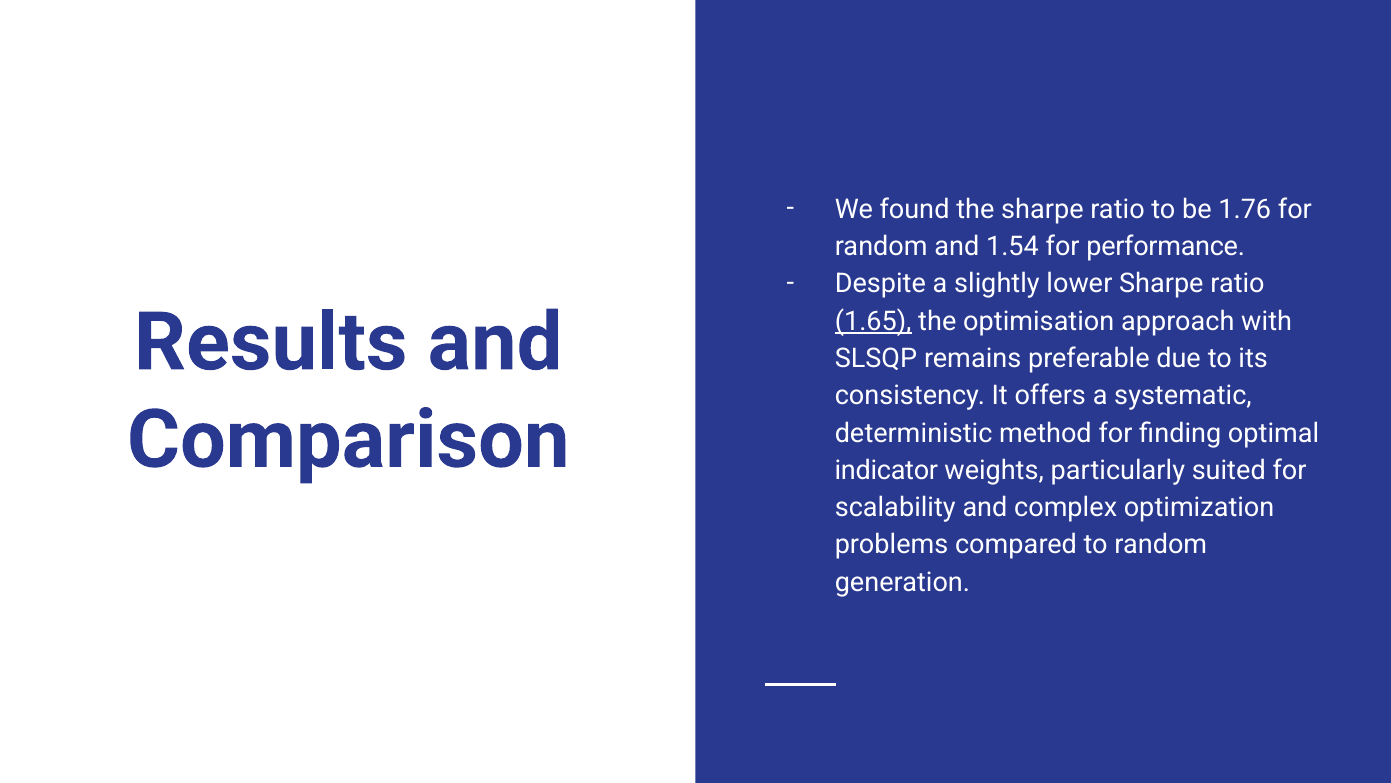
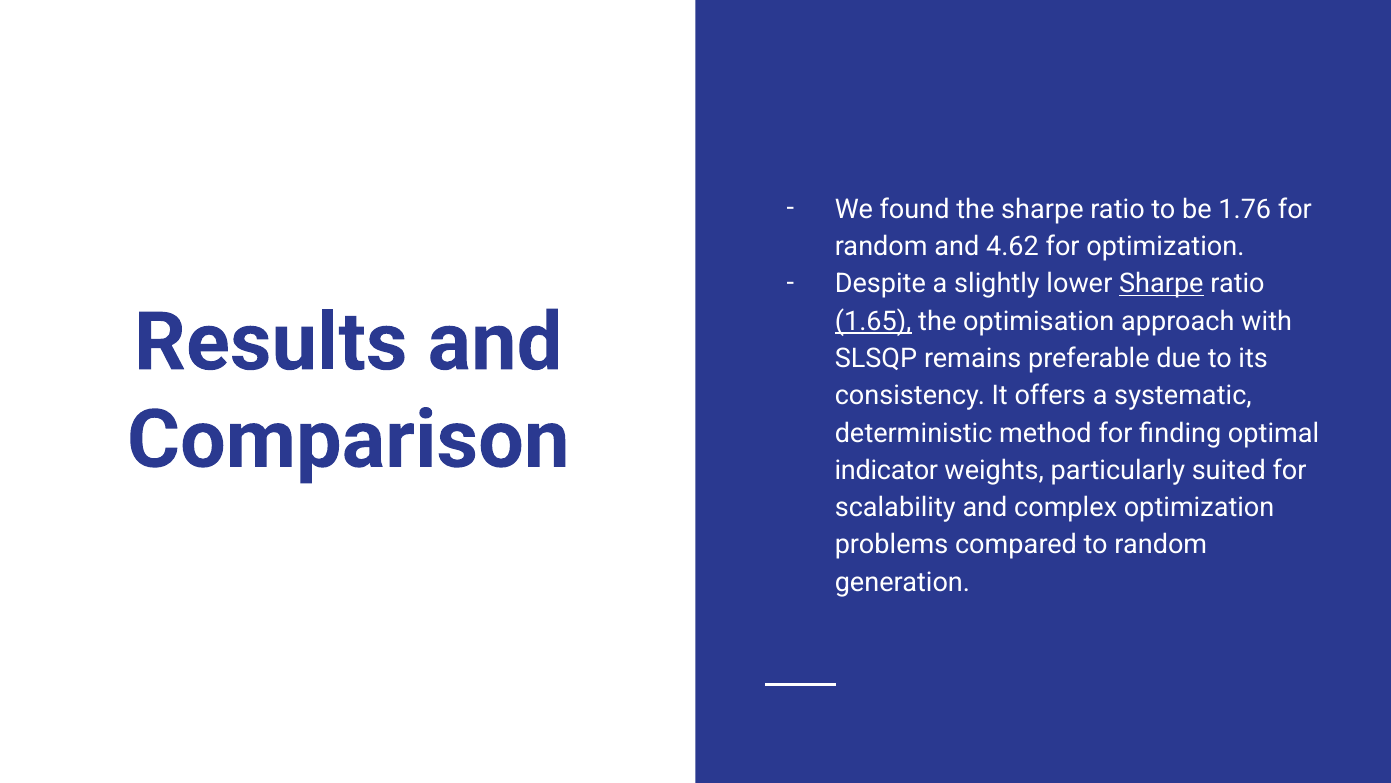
1.54: 1.54 -> 4.62 (1012, 246)
for performance: performance -> optimization (1165, 246)
Sharpe underline: none -> present (1161, 284)
